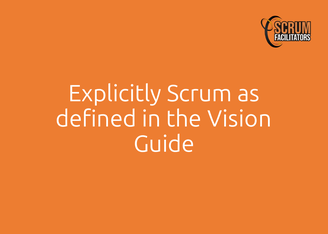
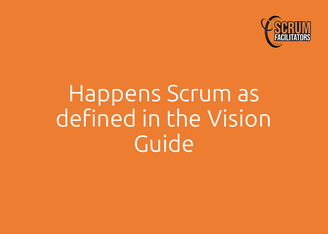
Explicitly: Explicitly -> Happens (115, 94)
